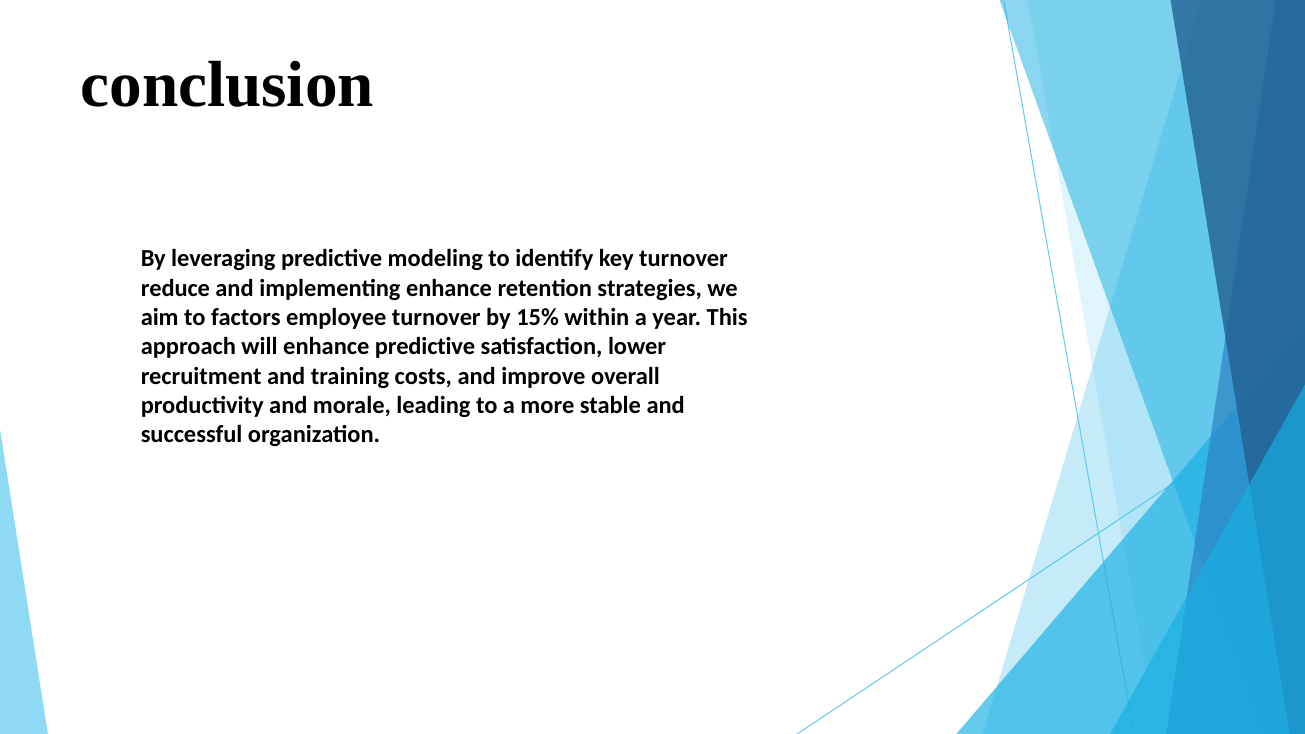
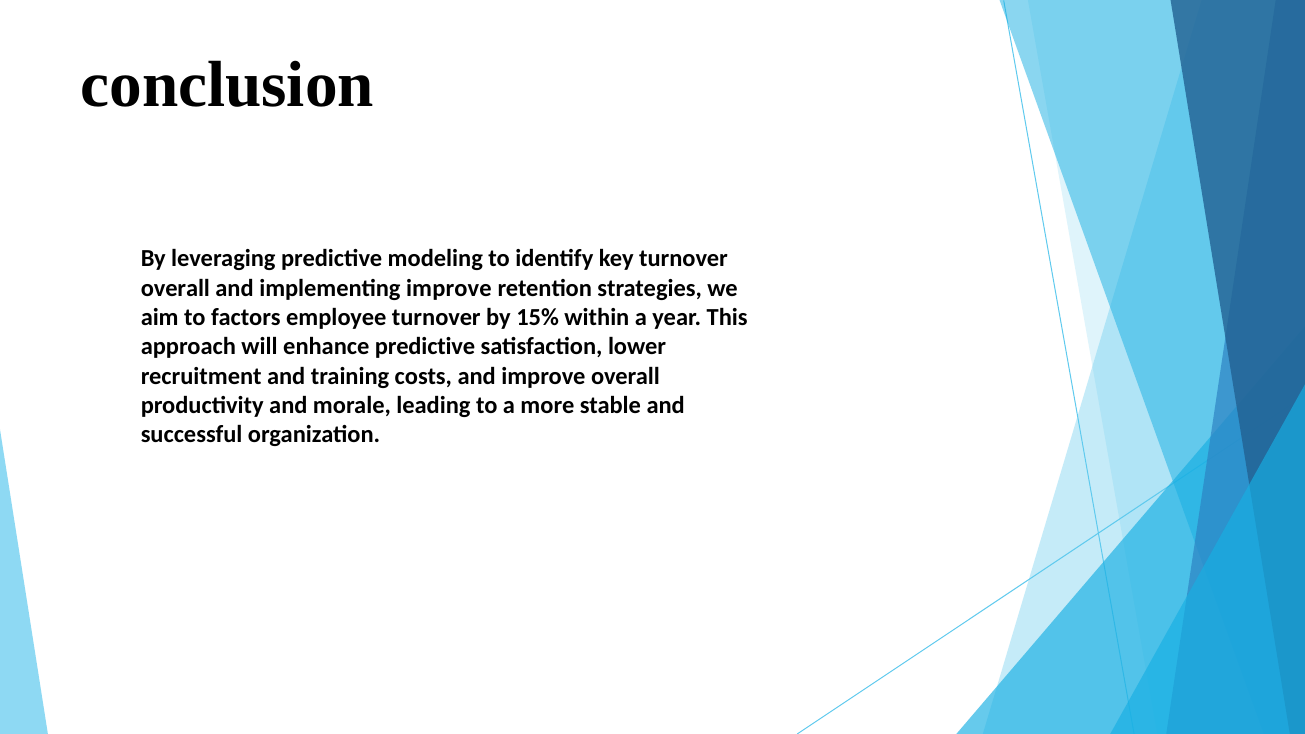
reduce: reduce -> overall (175, 288)
implementing enhance: enhance -> improve (449, 288)
